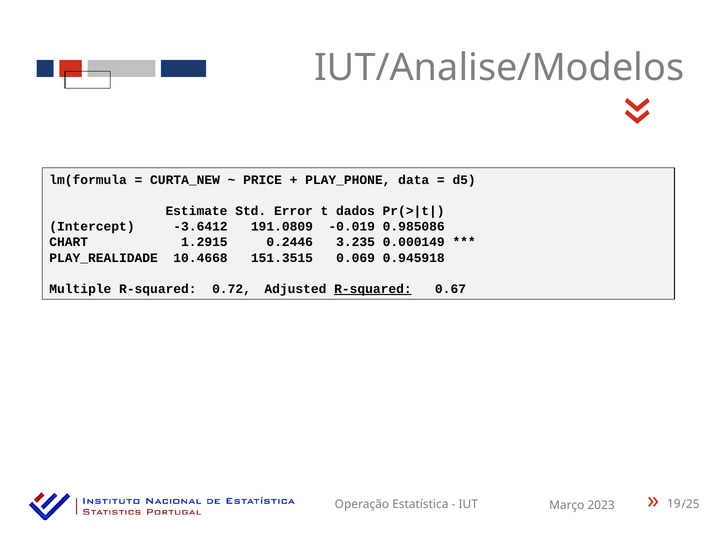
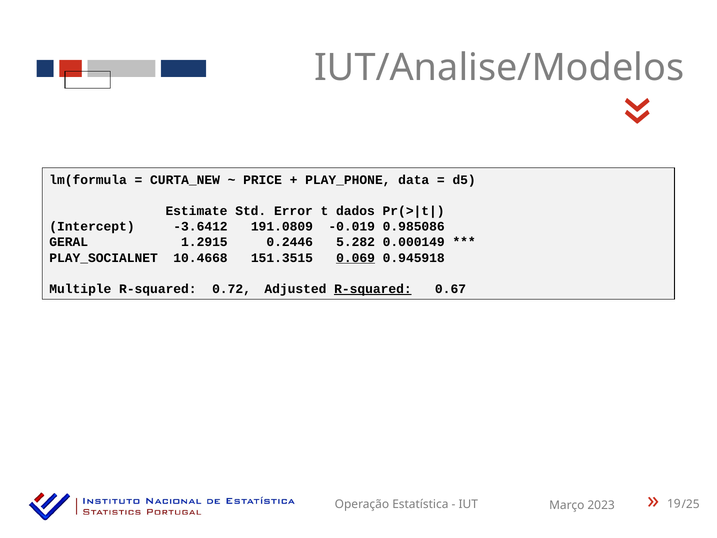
CHART: CHART -> GERAL (69, 242)
3.235: 3.235 -> 5.282 (356, 242)
PLAY_REALIDADE: PLAY_REALIDADE -> PLAY_SOCIALNET (104, 258)
0.069 underline: none -> present (356, 258)
